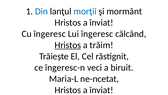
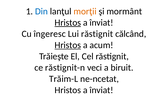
morţii colour: blue -> orange (85, 11)
Hristos underline: none -> present (68, 22)
Lui îngeresc: îngeresc -> răstignit (97, 34)
trăim: trăim -> acum (101, 45)
îngeresc-n: îngeresc-n -> răstignit-n (65, 67)
Maria-L: Maria-L -> Trăim-L (64, 78)
